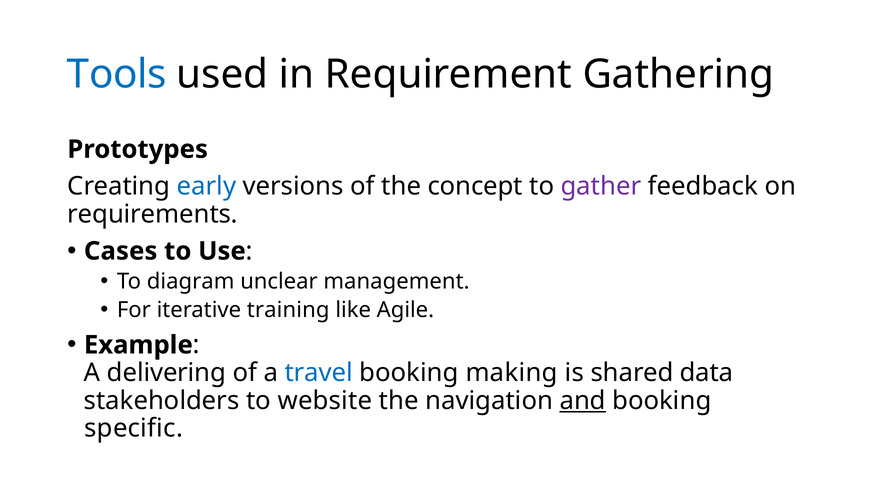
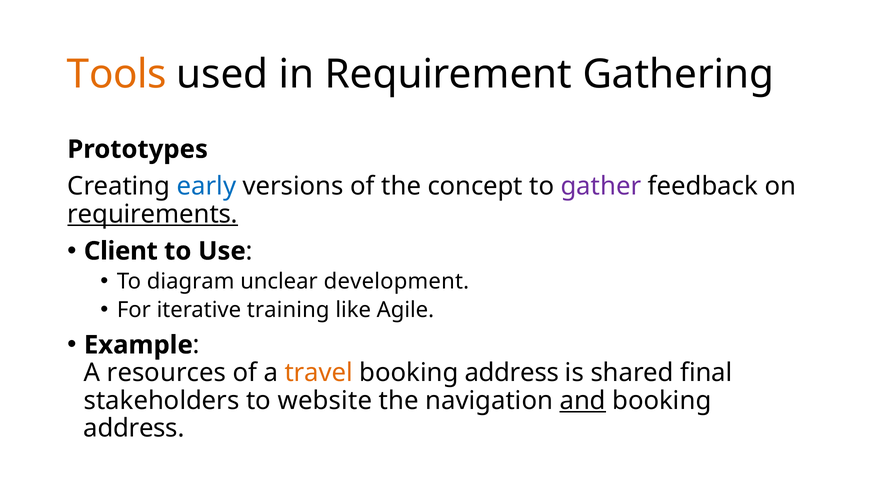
Tools colour: blue -> orange (117, 74)
requirements underline: none -> present (153, 214)
Cases: Cases -> Client (121, 251)
management: management -> development (396, 281)
delivering: delivering -> resources (166, 373)
travel colour: blue -> orange (319, 373)
making: making -> address (512, 373)
data: data -> final (706, 373)
specific: specific -> address (134, 428)
